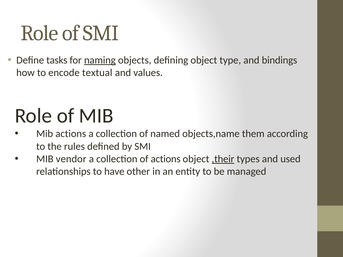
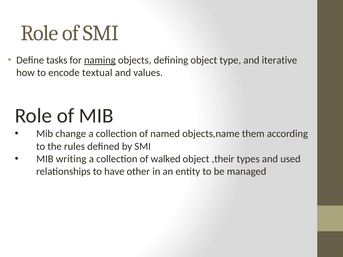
bindings: bindings -> iterative (279, 60)
Mib actions: actions -> change (71, 134)
vendor: vendor -> writing (71, 159)
of actions: actions -> walked (166, 159)
,their underline: present -> none (223, 159)
